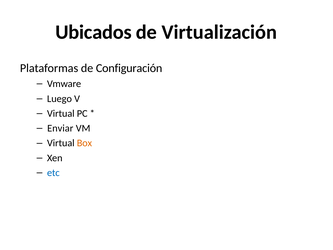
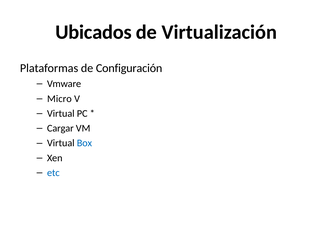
Luego: Luego -> Micro (59, 99)
Enviar: Enviar -> Cargar (60, 128)
Box colour: orange -> blue (84, 143)
